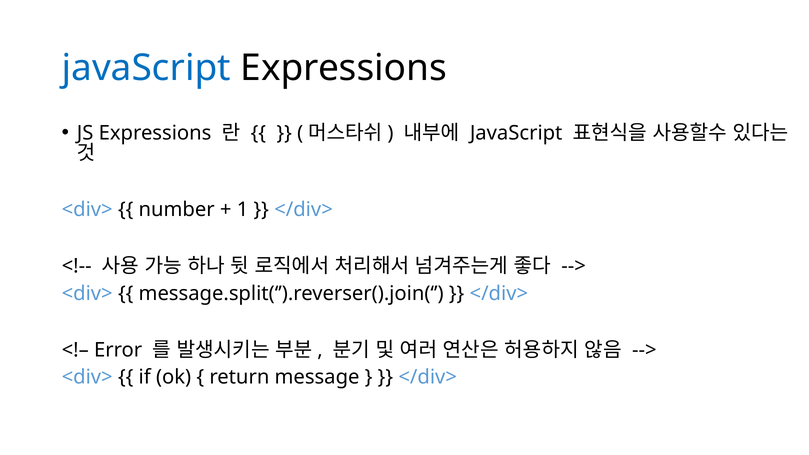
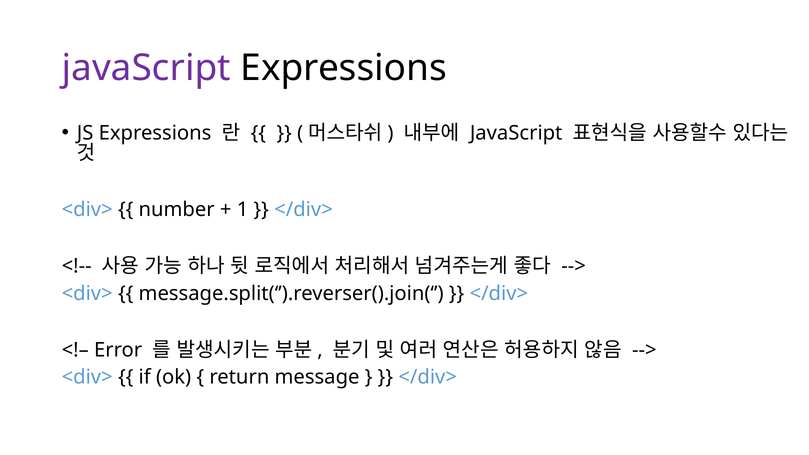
javaScript colour: blue -> purple (146, 68)
